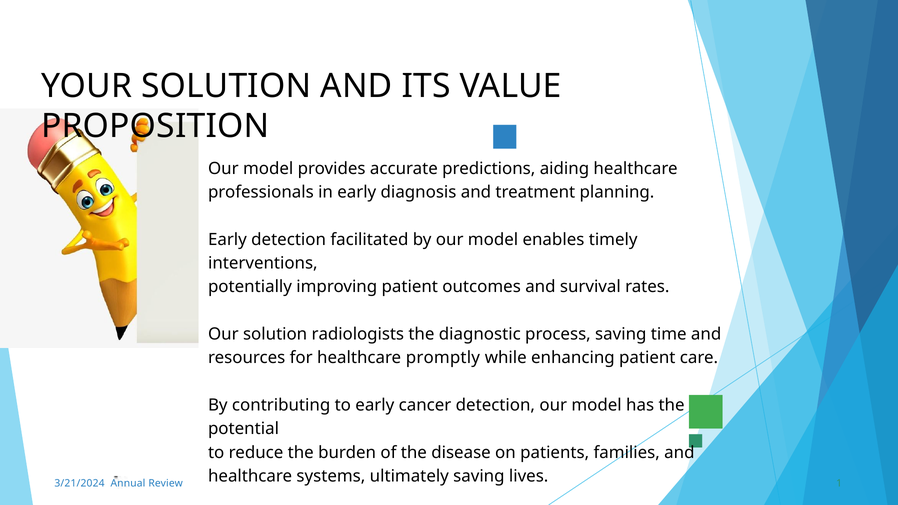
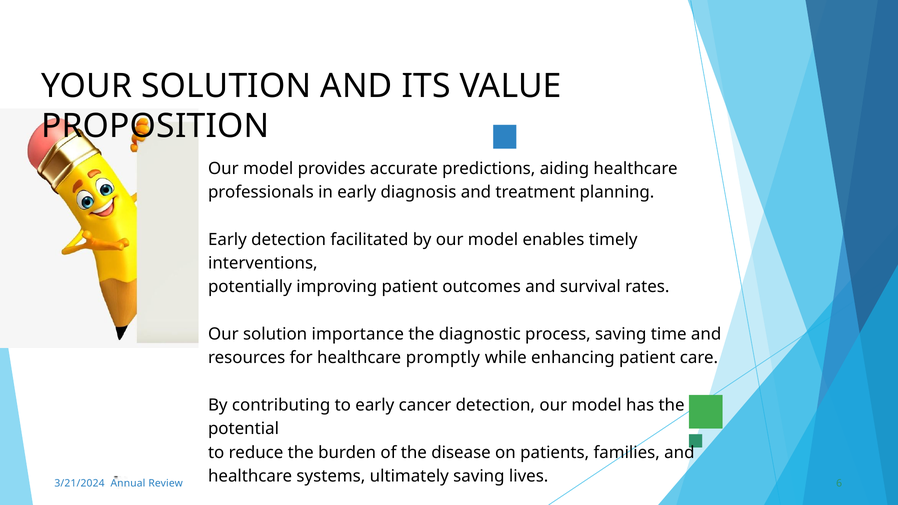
radiologists: radiologists -> importance (358, 334)
1: 1 -> 6 (839, 484)
